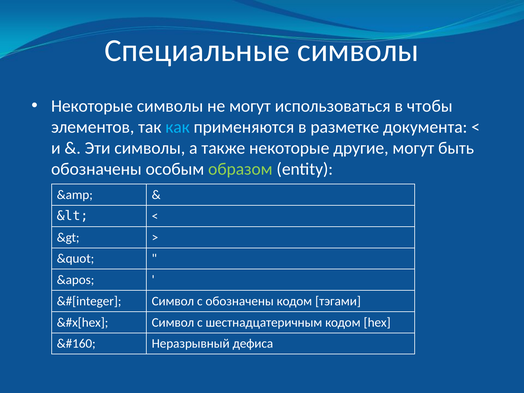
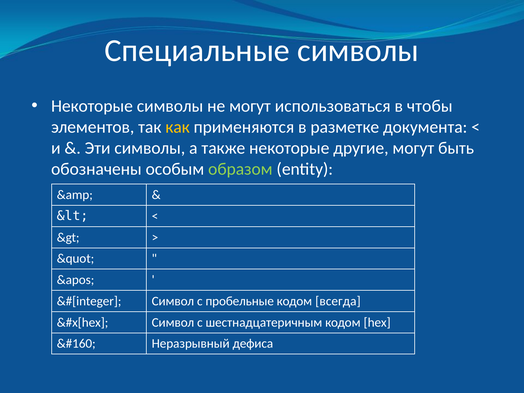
как colour: light blue -> yellow (178, 127)
с обозначены: обозначены -> пробельные (240, 301)
тэгами: тэгами -> всегда (338, 301)
